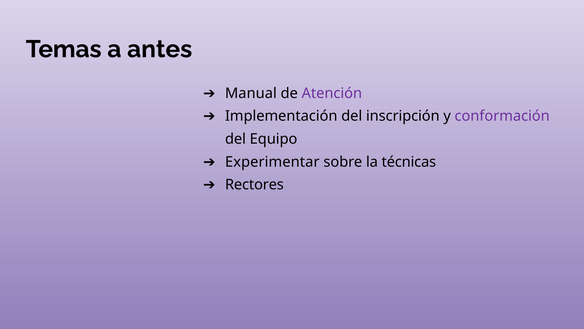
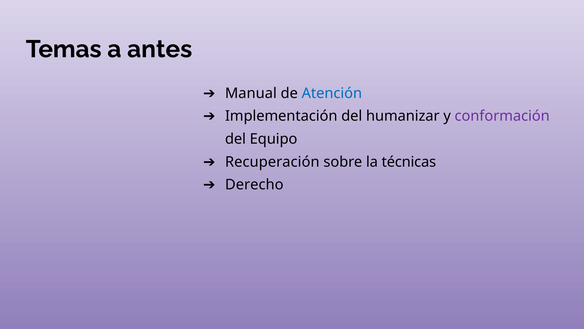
Atención colour: purple -> blue (332, 93)
inscripción: inscripción -> humanizar (403, 116)
Experimentar: Experimentar -> Recuperación (272, 162)
Rectores: Rectores -> Derecho (254, 184)
